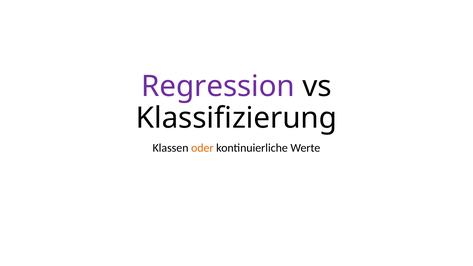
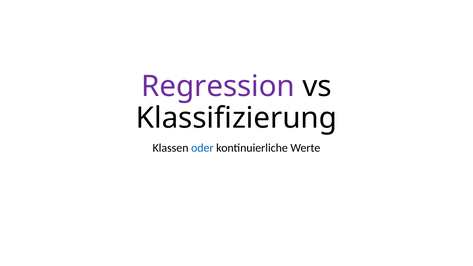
oder colour: orange -> blue (202, 148)
